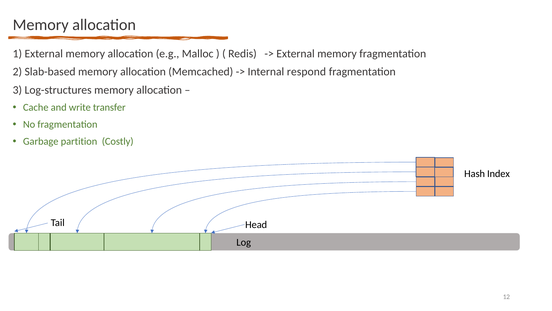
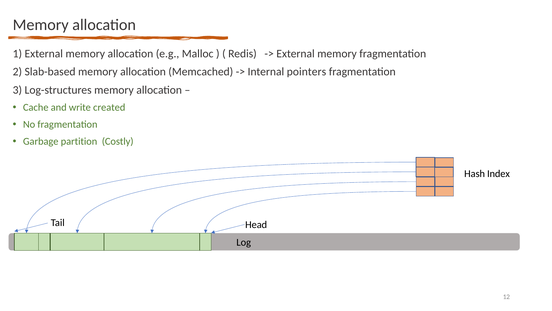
respond: respond -> pointers (306, 72)
transfer: transfer -> created (109, 107)
